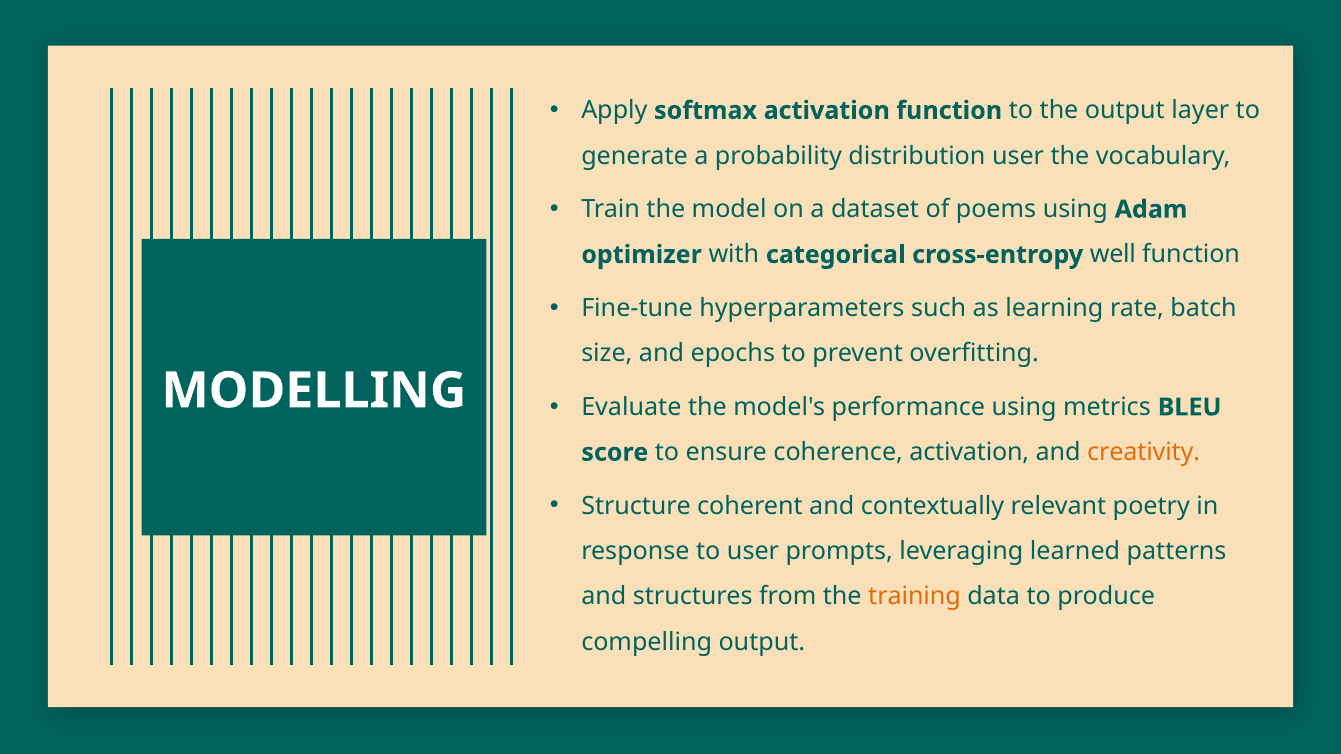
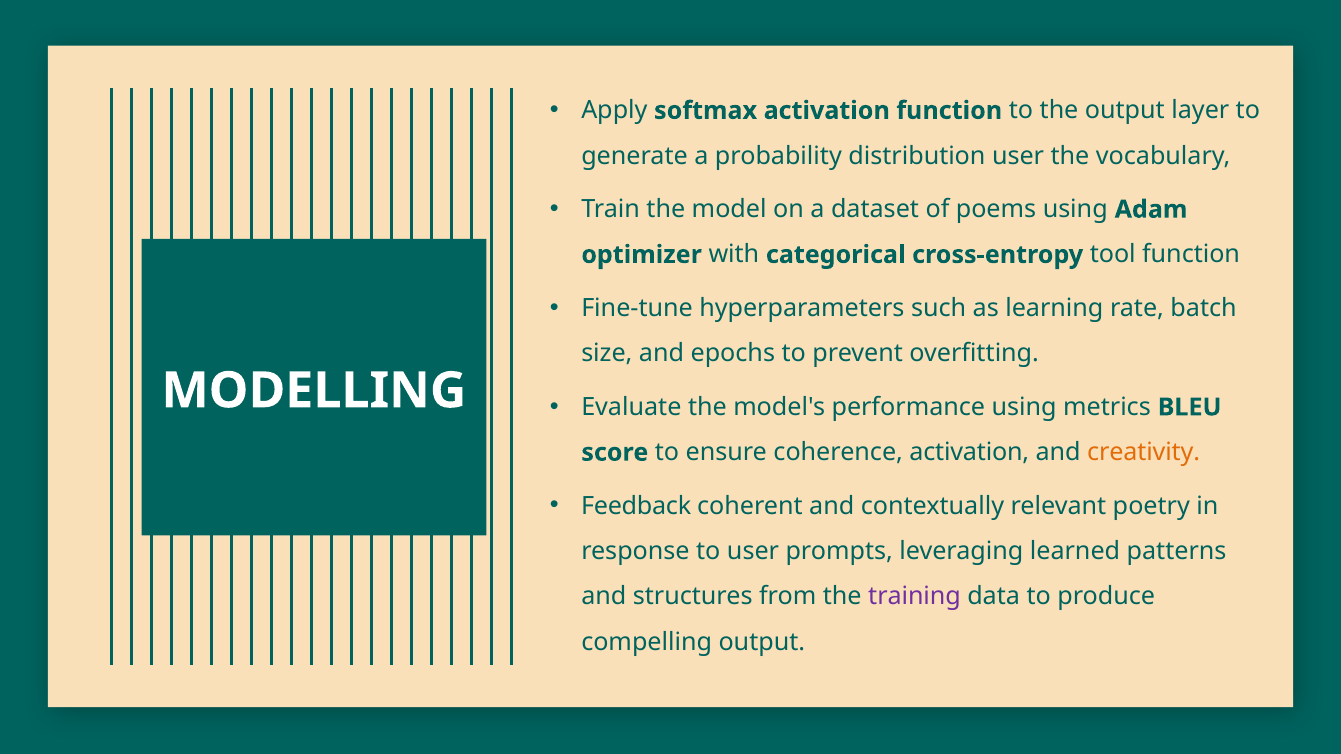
well: well -> tool (1113, 255)
Structure: Structure -> Feedback (636, 506)
training colour: orange -> purple (915, 597)
